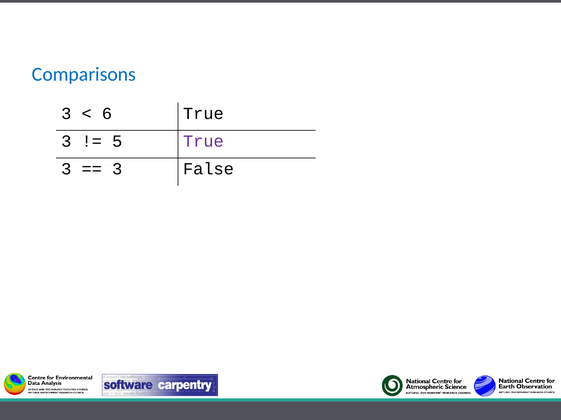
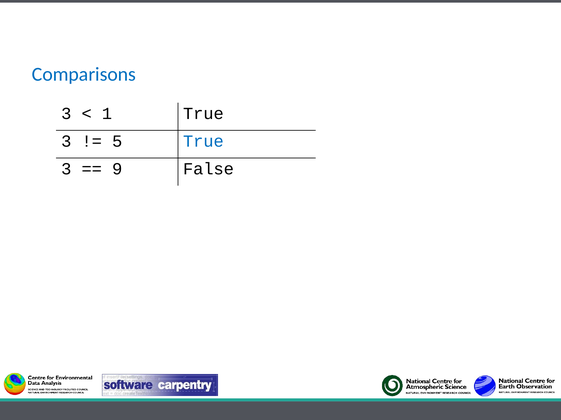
6: 6 -> 1 (107, 114)
True colour: purple -> blue (203, 142)
3: 3 -> 9 (117, 169)
